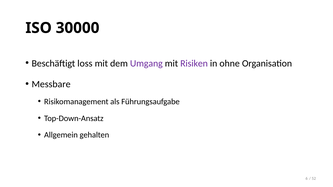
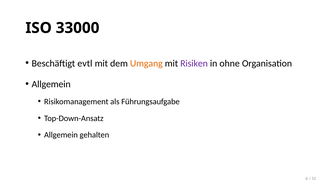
30000: 30000 -> 33000 (78, 28)
loss: loss -> evtl (85, 63)
Umgang colour: purple -> orange (146, 63)
Messbare: Messbare -> Allgemein (51, 84)
